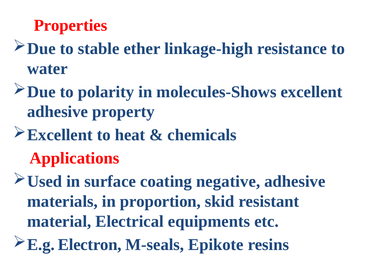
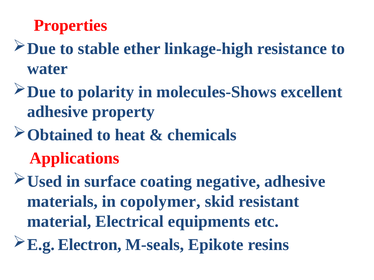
Excellent: Excellent -> Obtained (60, 135)
proportion: proportion -> copolymer (160, 202)
